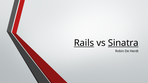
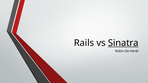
Rails underline: present -> none (84, 43)
